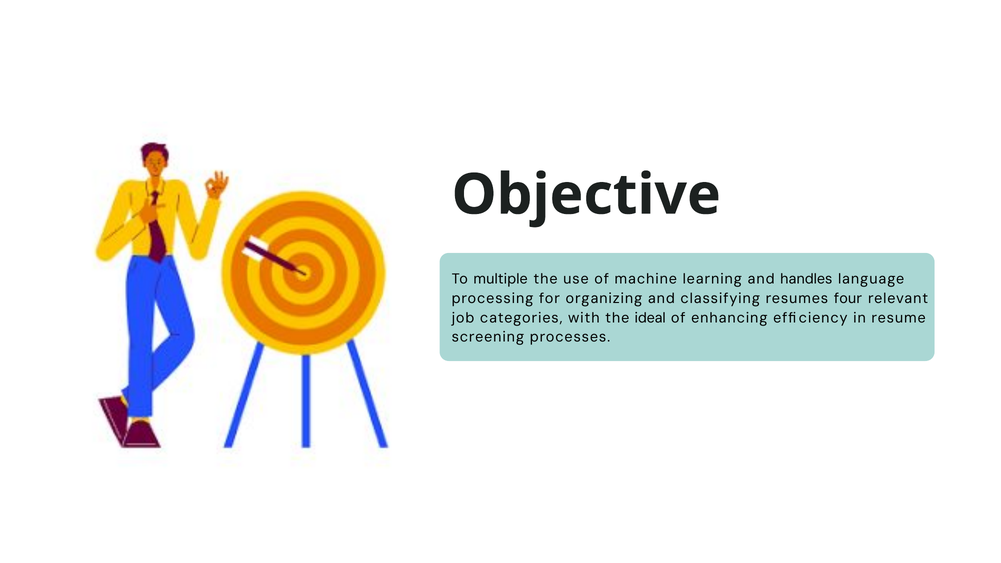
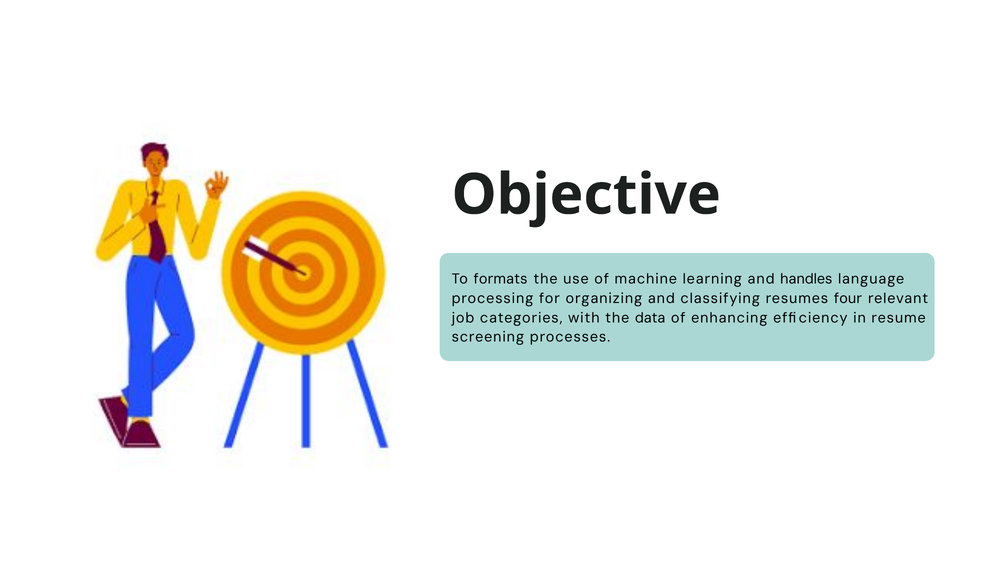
multiple: multiple -> formats (501, 279)
ideal: ideal -> data (650, 318)
